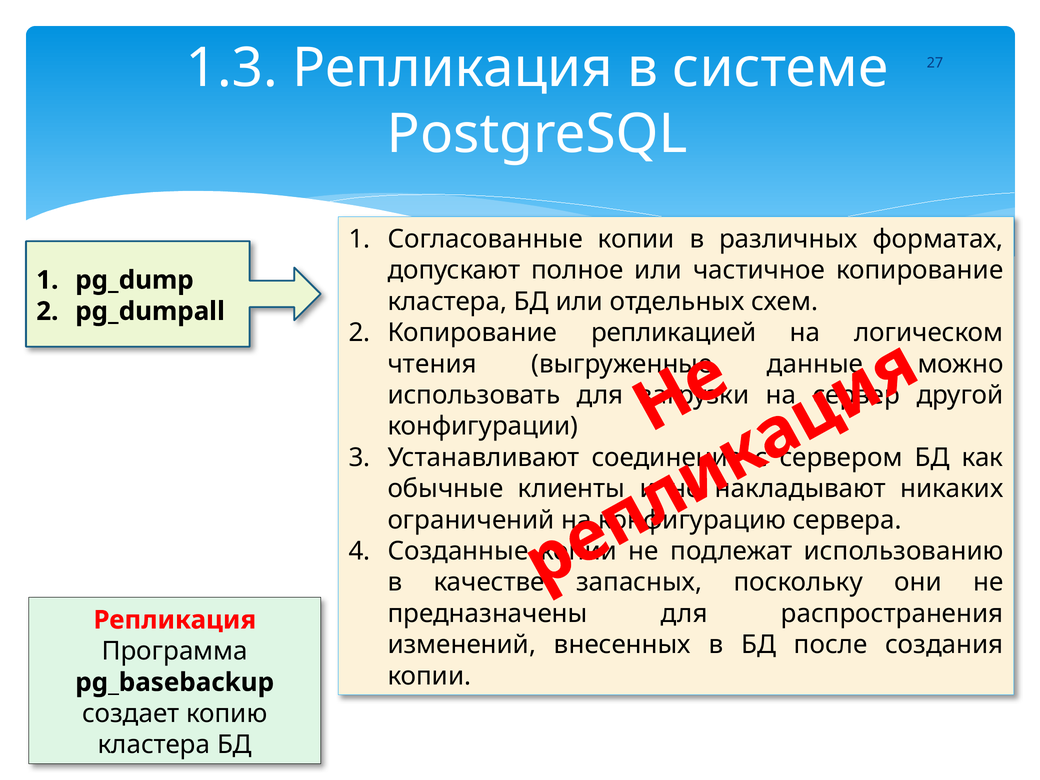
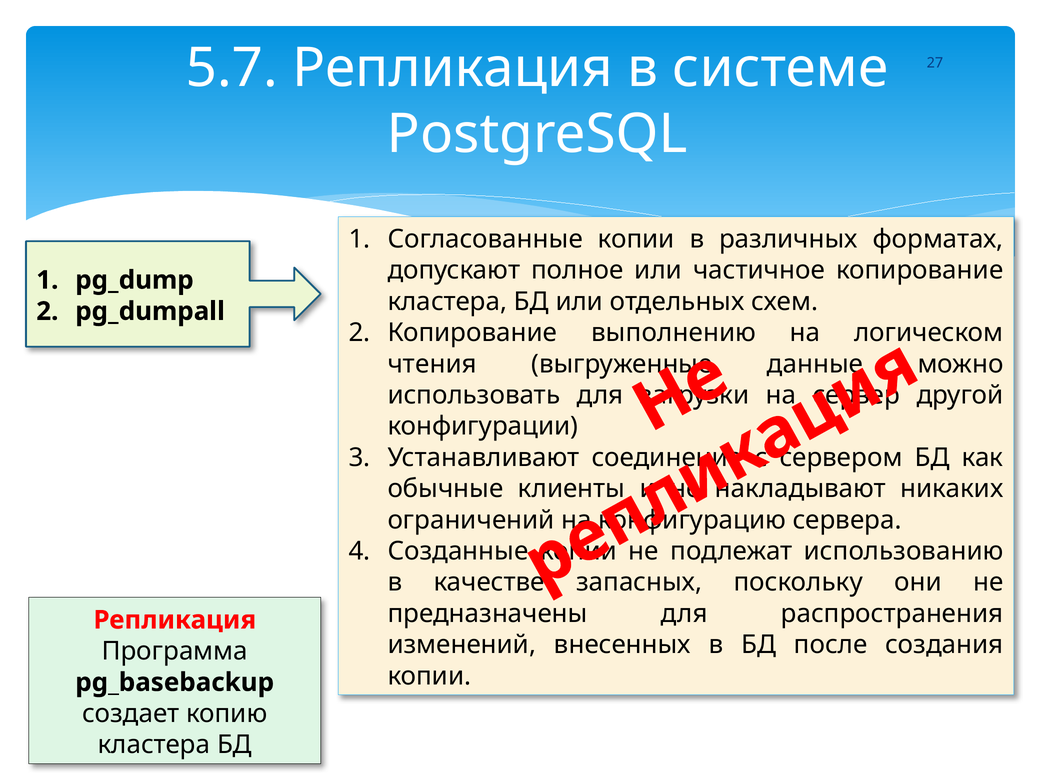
1.3: 1.3 -> 5.7 (232, 68)
репликацией: репликацией -> выполнению (674, 333)
